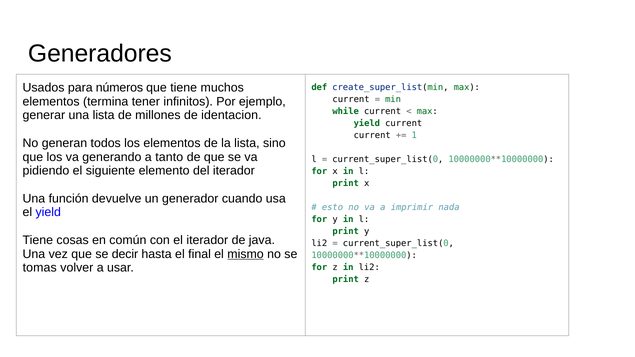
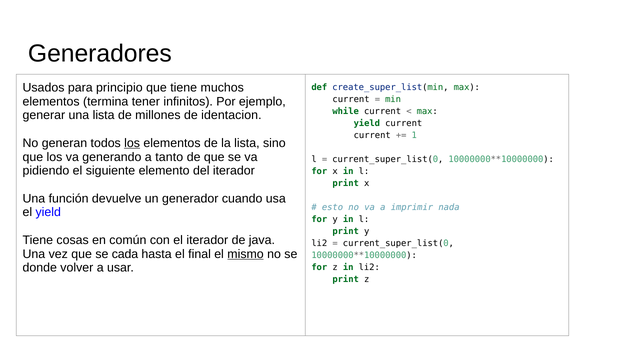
números: números -> principio (119, 88)
los underline: none -> present (132, 143)
decir: decir -> cada (125, 254)
tomas: tomas -> donde (40, 268)
